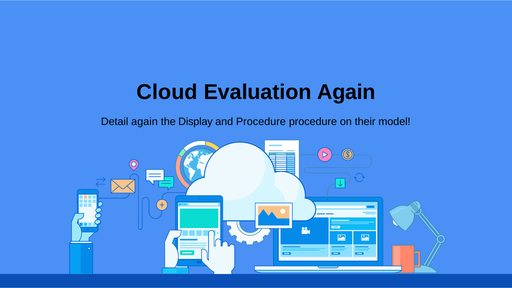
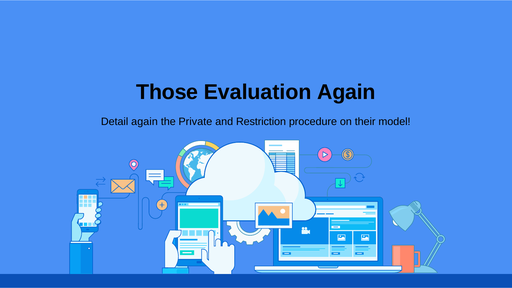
Cloud: Cloud -> Those (167, 92)
Display: Display -> Private (195, 122)
and Procedure: Procedure -> Restriction (261, 122)
